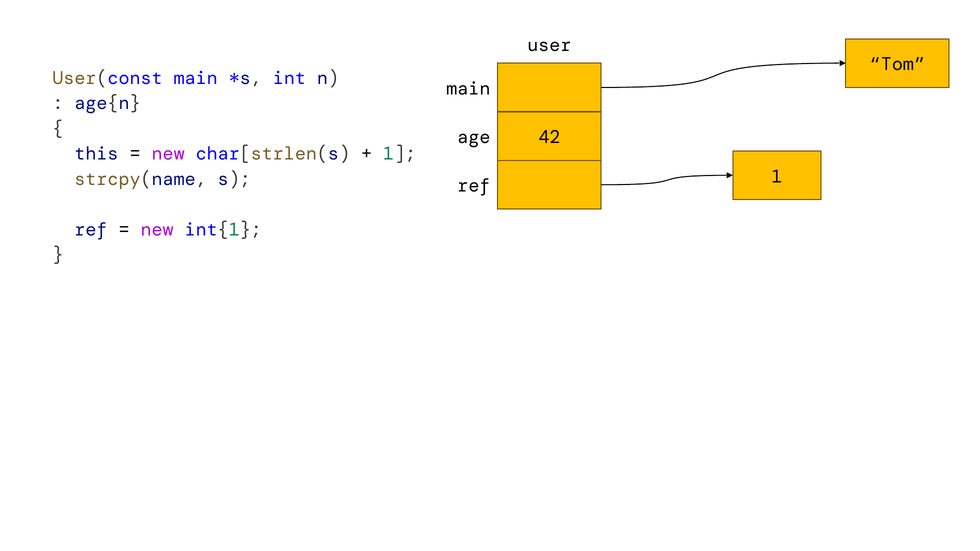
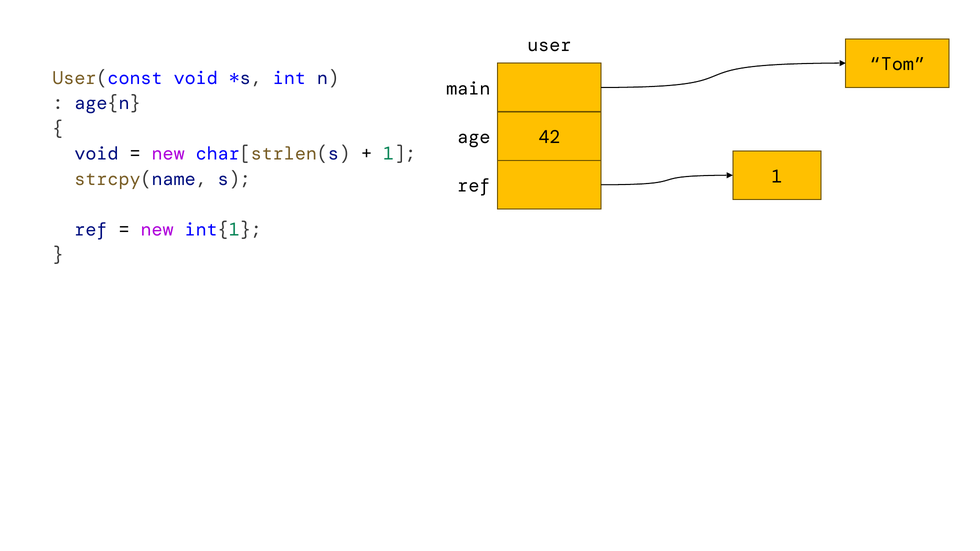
User(const main: main -> void (196, 78)
this: this -> void (96, 154)
